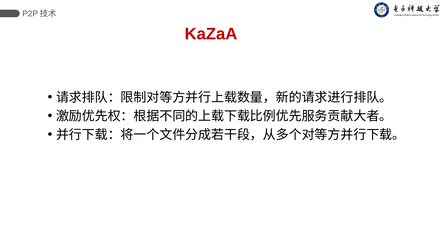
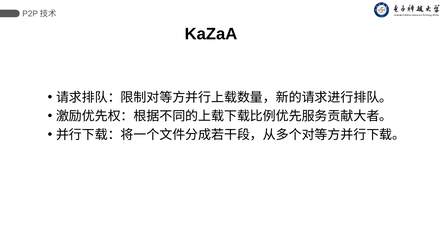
KaZaA colour: red -> black (211, 34)
